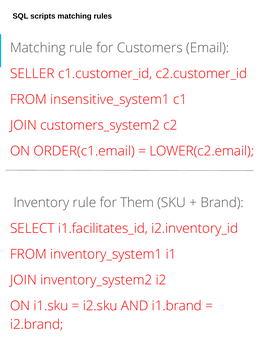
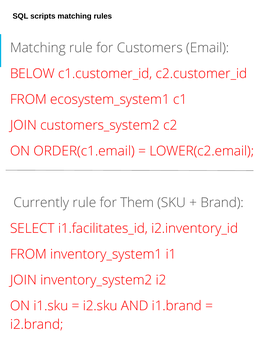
SELLER: SELLER -> BELOW (32, 74)
insensitive_system1: insensitive_system1 -> ecosystem_system1 (110, 99)
Inventory: Inventory -> Currently (41, 203)
